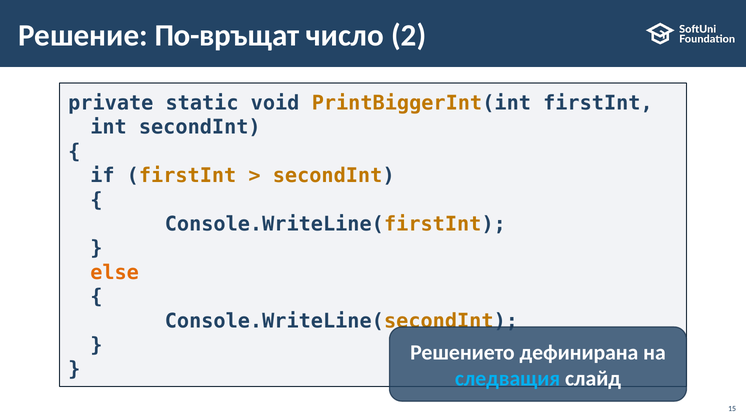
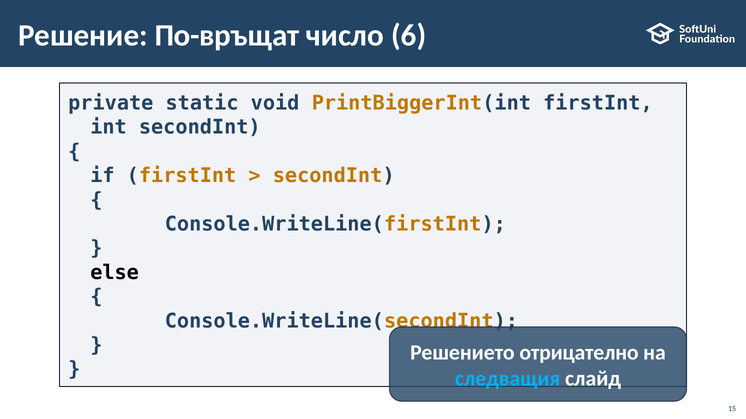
2: 2 -> 6 (409, 35)
else colour: orange -> black (115, 273)
дефинирана: дефинирана -> отрицателно (579, 353)
